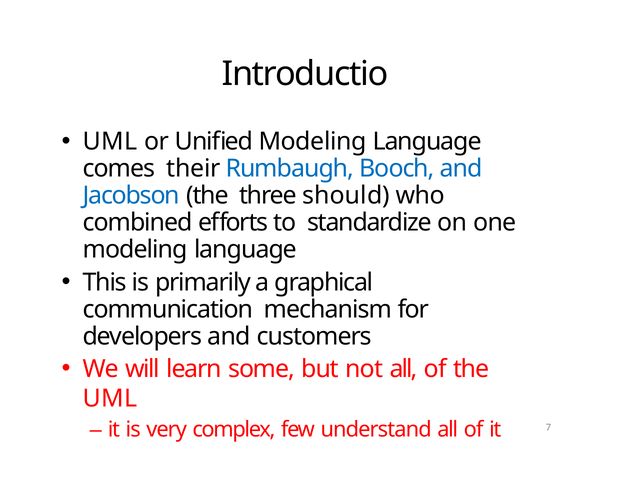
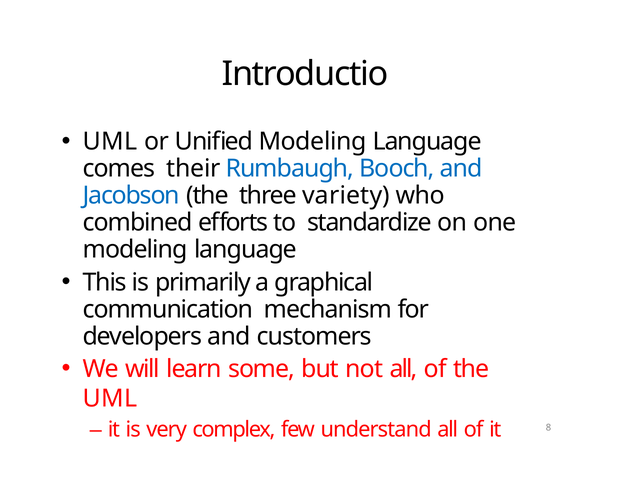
should: should -> variety (346, 195)
7: 7 -> 8 (548, 428)
